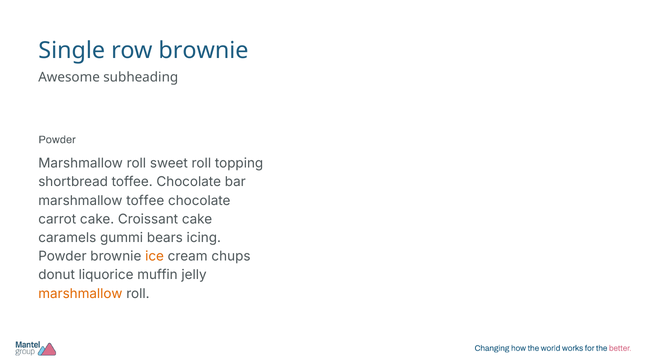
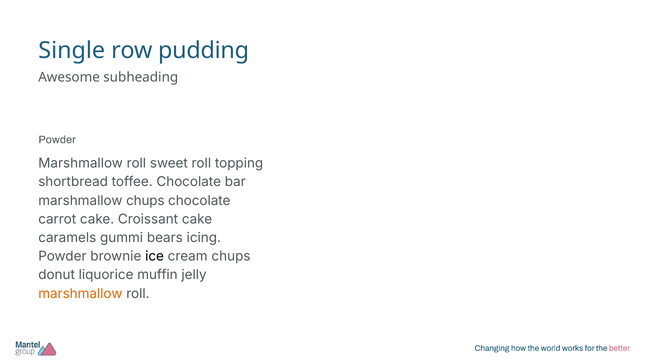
row brownie: brownie -> pudding (204, 51)
marshmallow toffee: toffee -> chups (145, 201)
ice colour: orange -> black (155, 256)
